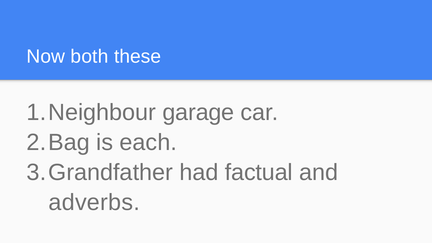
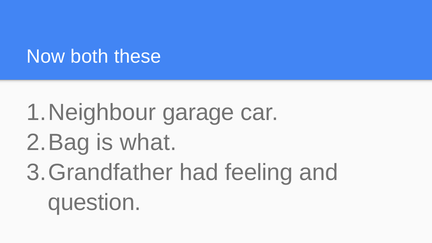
each: each -> what (148, 142)
factual: factual -> feeling (259, 172)
adverbs: adverbs -> question (94, 203)
